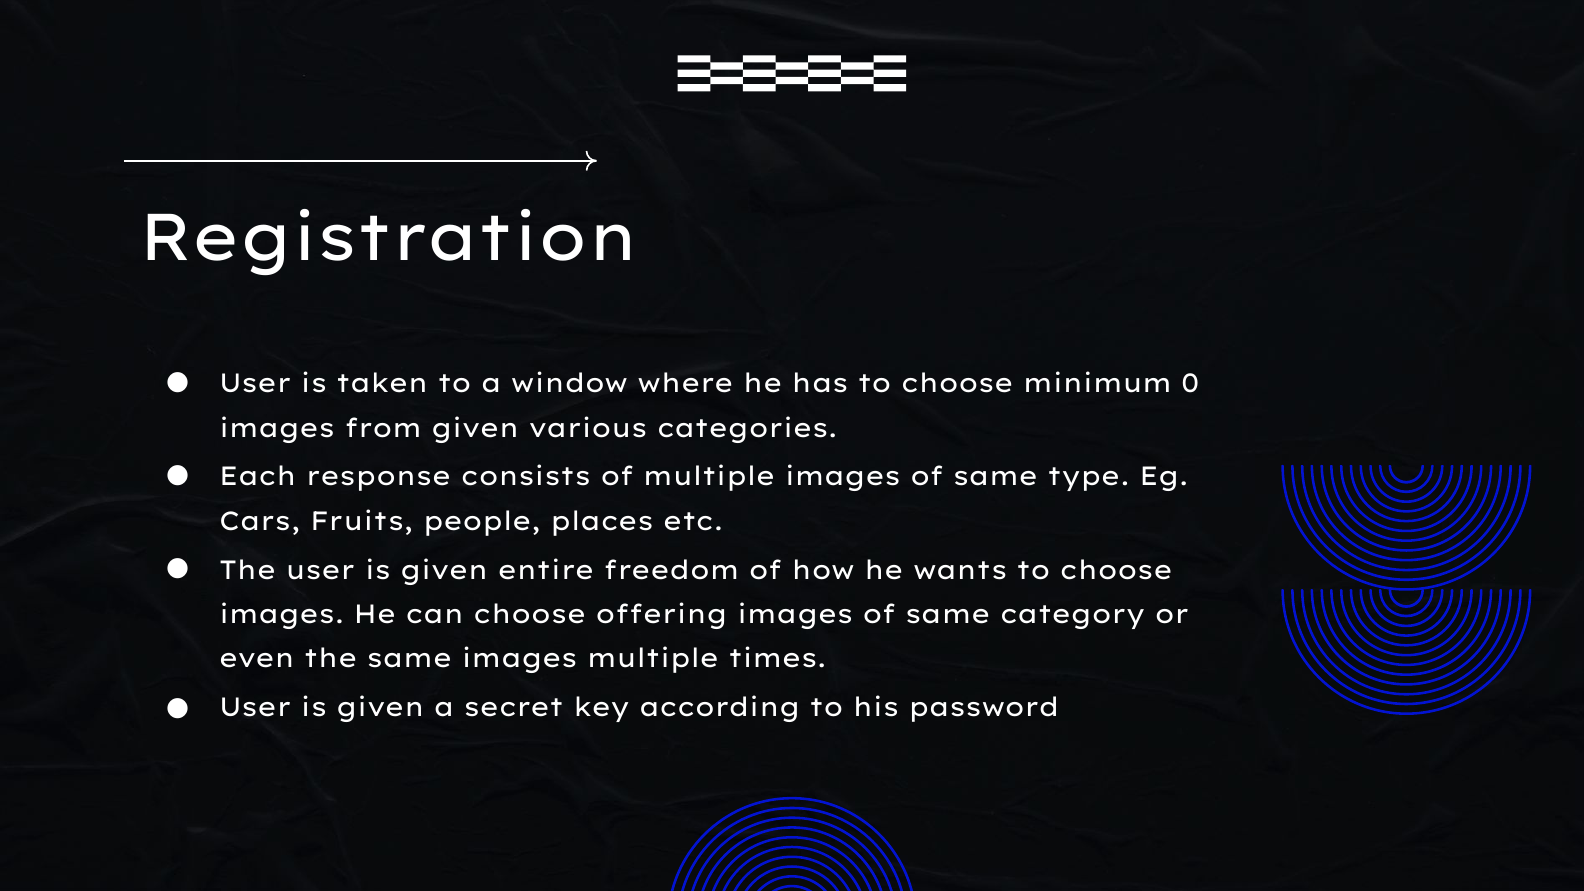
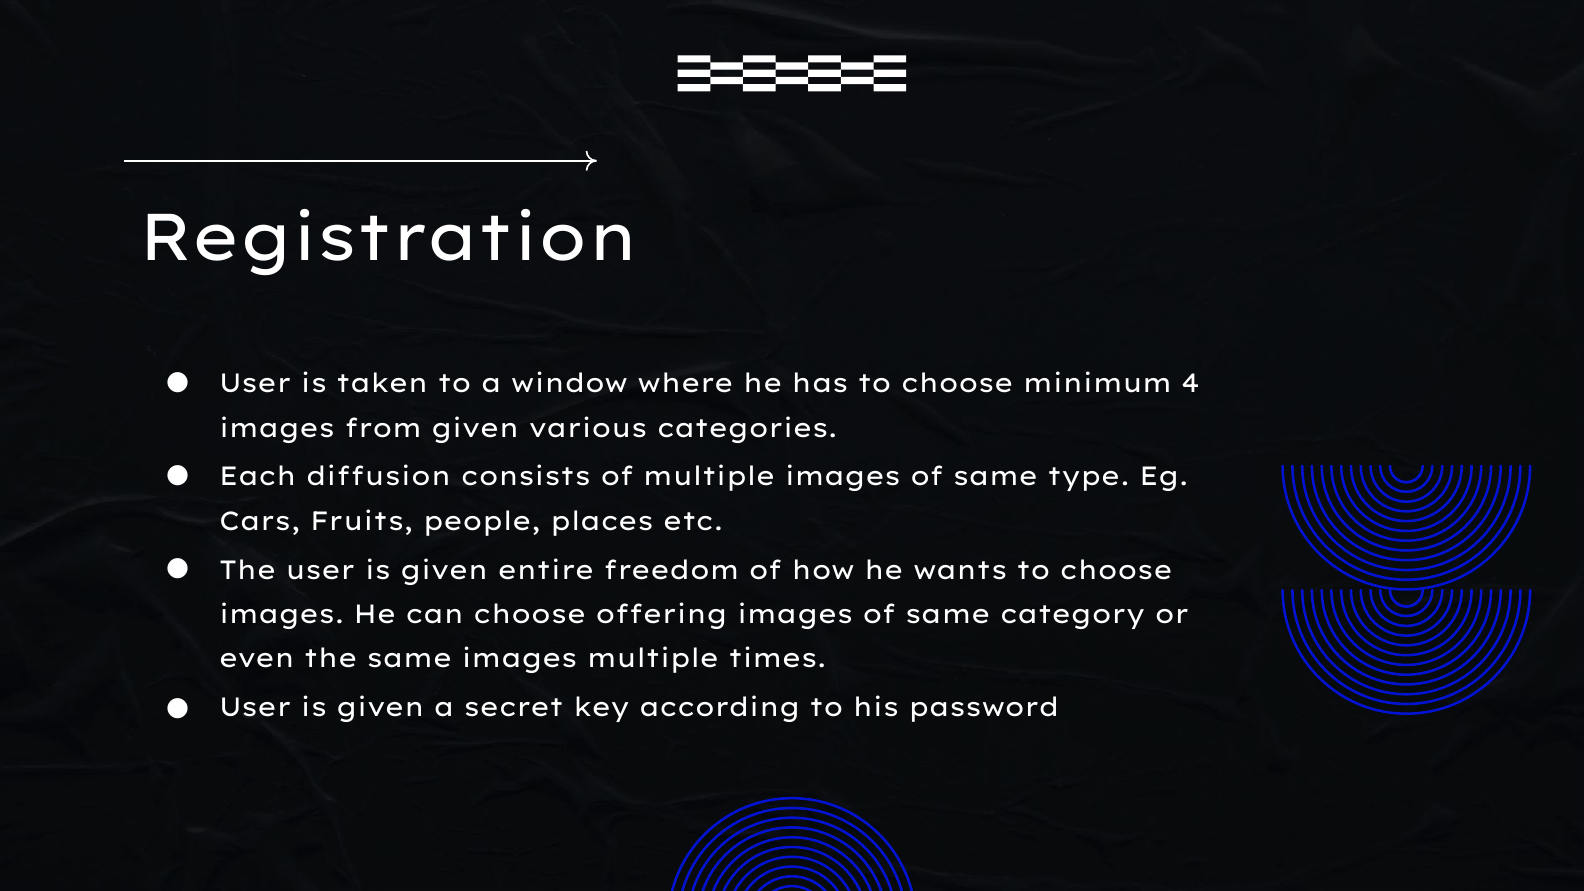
0: 0 -> 4 (1190, 384)
response: response -> diffusion (379, 477)
